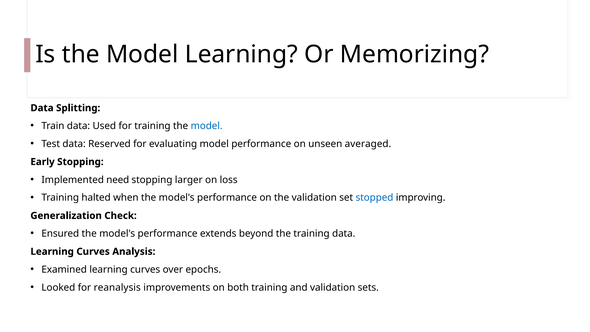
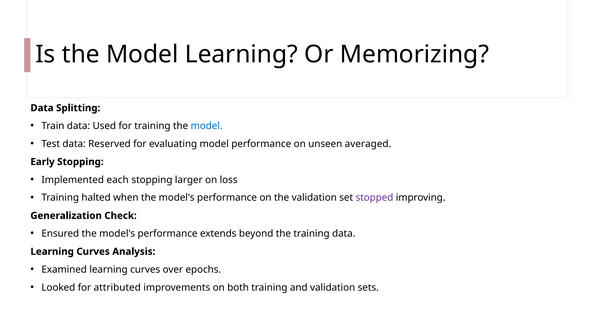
need: need -> each (118, 180)
stopped colour: blue -> purple (374, 198)
reanalysis: reanalysis -> attributed (117, 287)
